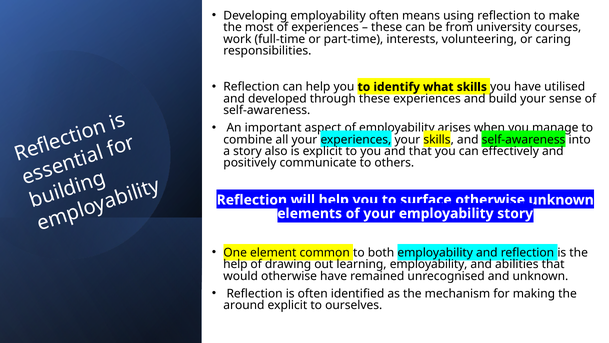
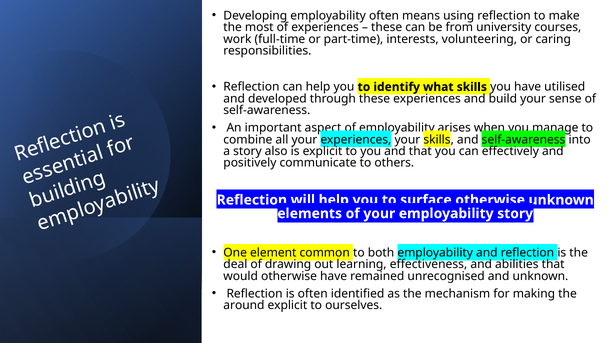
help: help -> deal (235, 264)
learning employability: employability -> effectiveness (429, 264)
